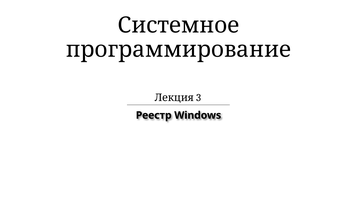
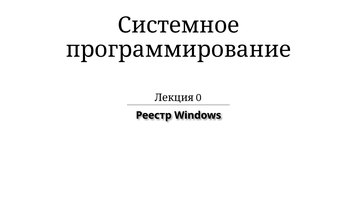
3: 3 -> 0 (199, 98)
